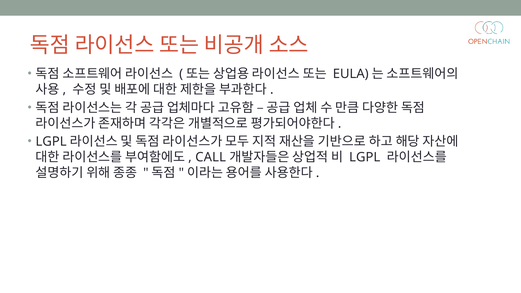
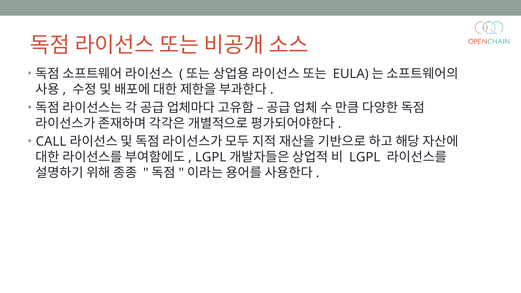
LGPL: LGPL -> CALL (51, 142)
CALL: CALL -> LGPL (211, 157)
